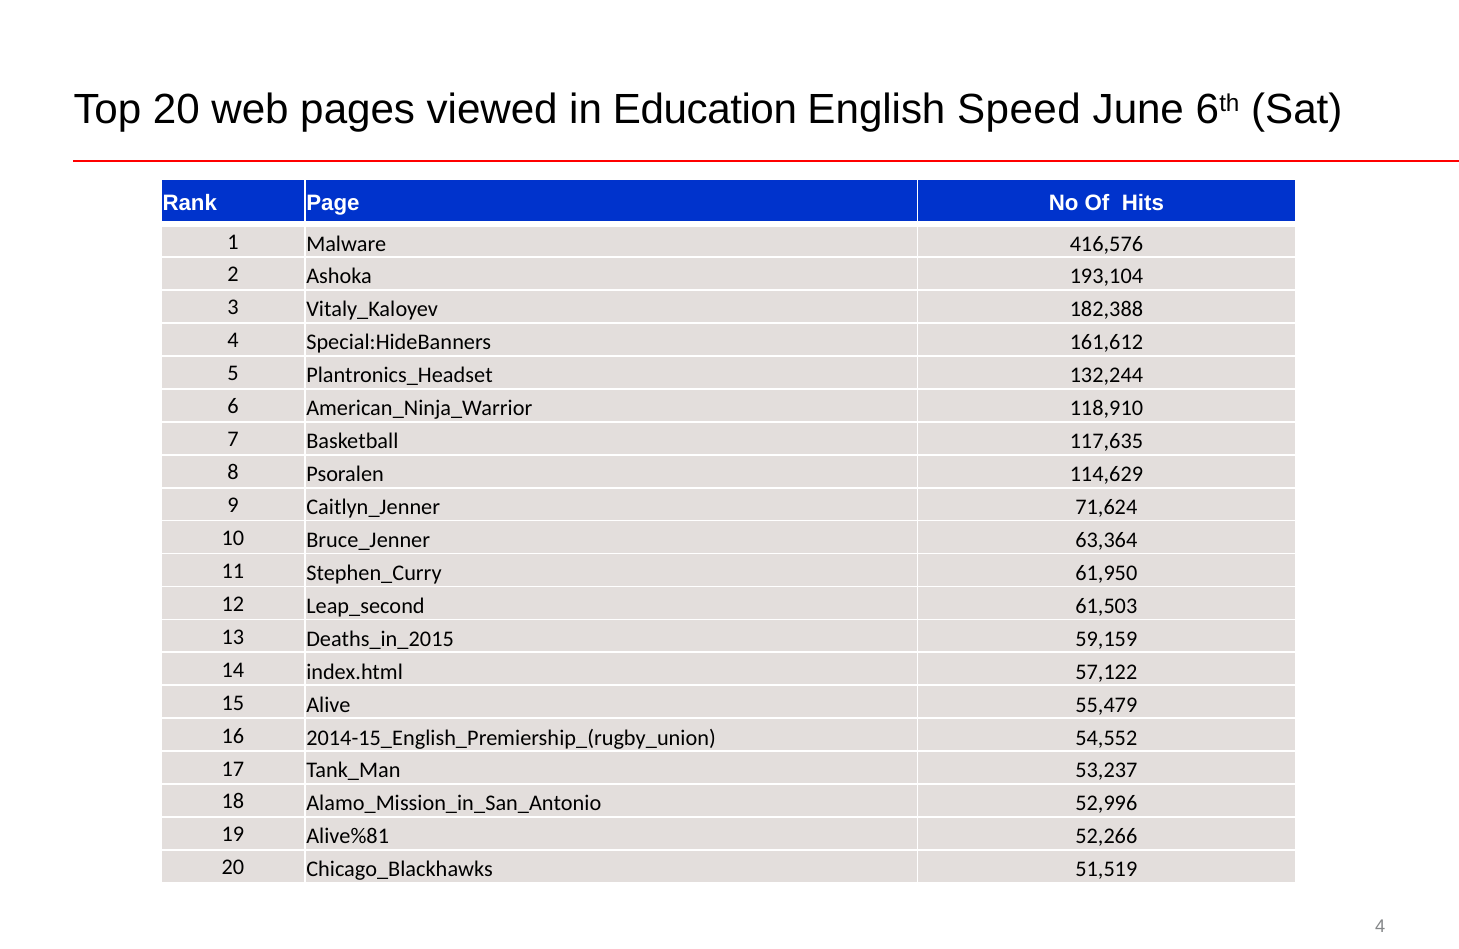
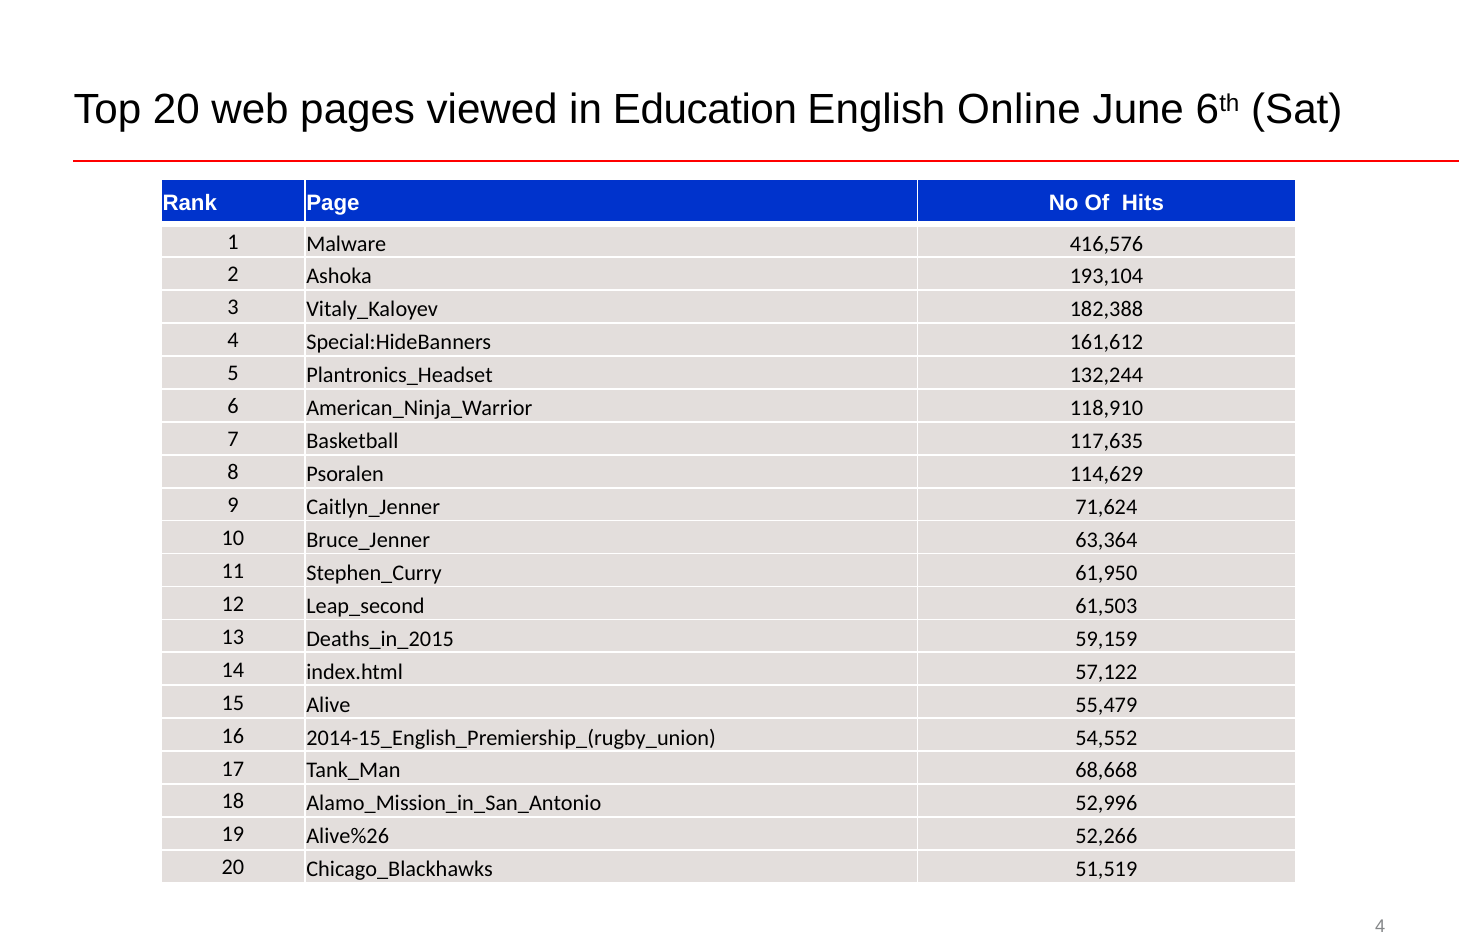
Speed: Speed -> Online (1019, 110)
53,237: 53,237 -> 68,668 (1106, 770)
Alive%81: Alive%81 -> Alive%26 (348, 836)
